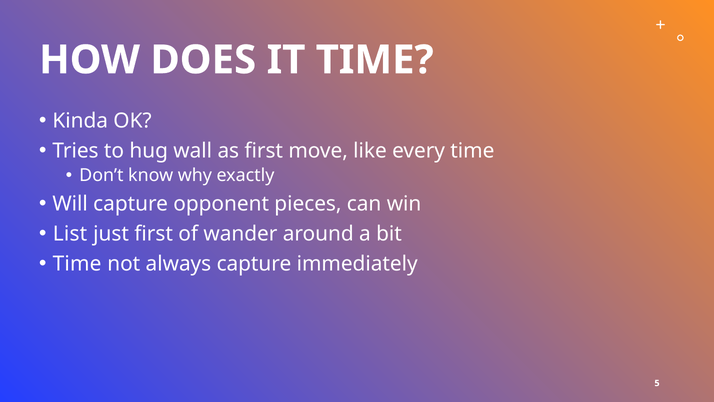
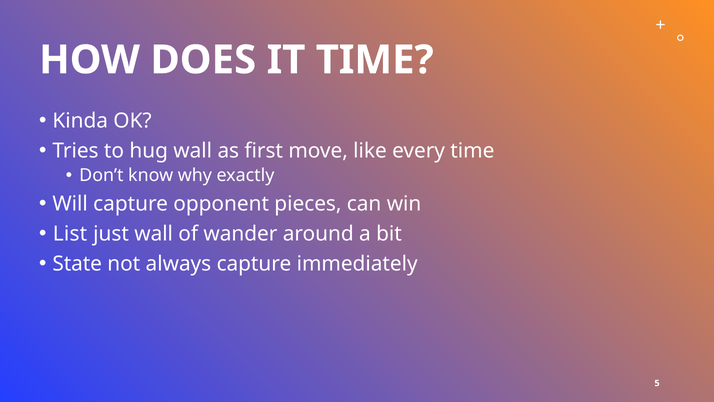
just first: first -> wall (154, 234)
Time: Time -> State (77, 263)
